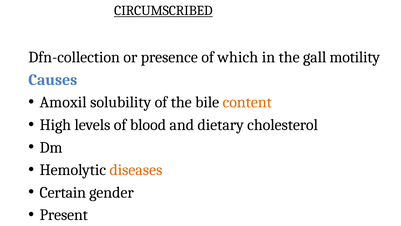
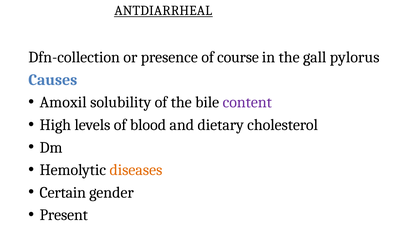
CIRCUMSCRIBED: CIRCUMSCRIBED -> ANTDIARRHEAL (163, 11)
which: which -> course (238, 57)
motility: motility -> pylorus (355, 57)
content colour: orange -> purple (247, 102)
